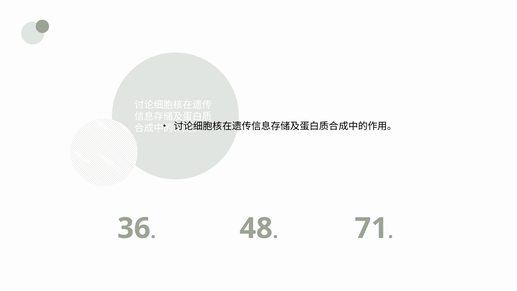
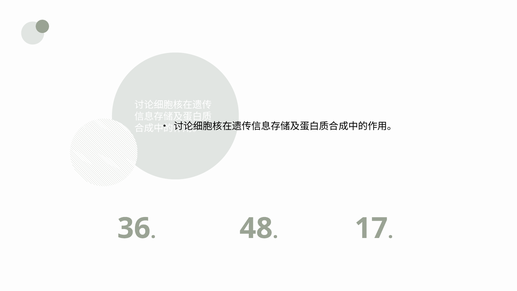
71: 71 -> 17 (371, 228)
